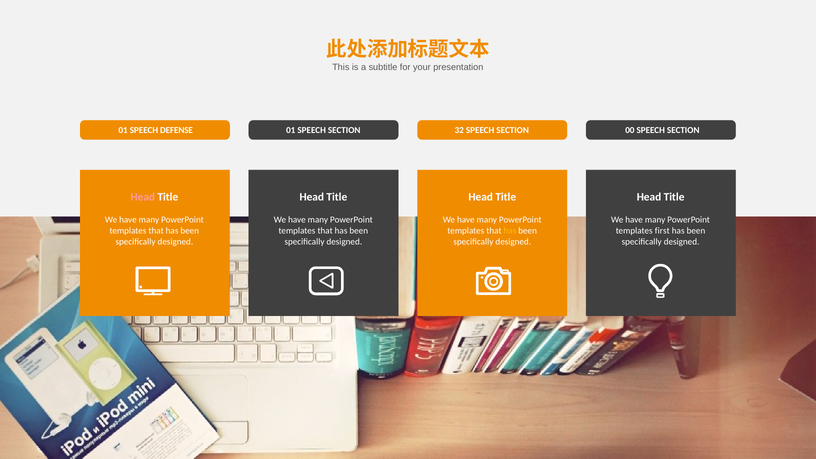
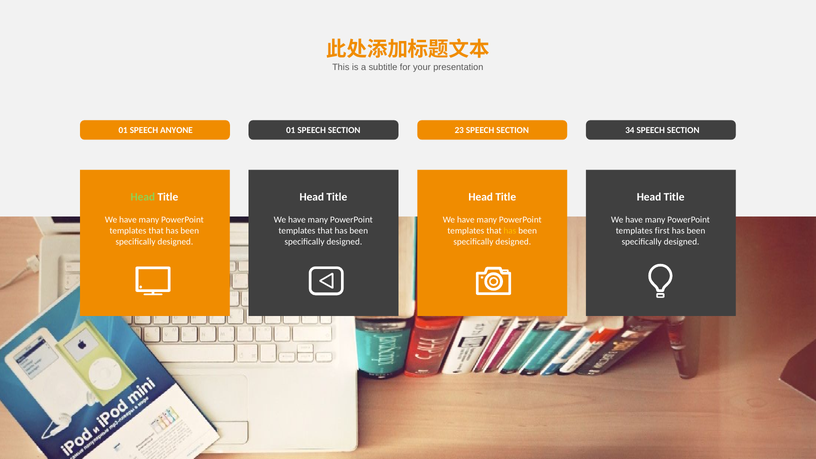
DEFENSE: DEFENSE -> ANYONE (176, 130)
32: 32 -> 23 (459, 130)
00: 00 -> 34 (630, 130)
Head colour: pink -> light green (143, 197)
